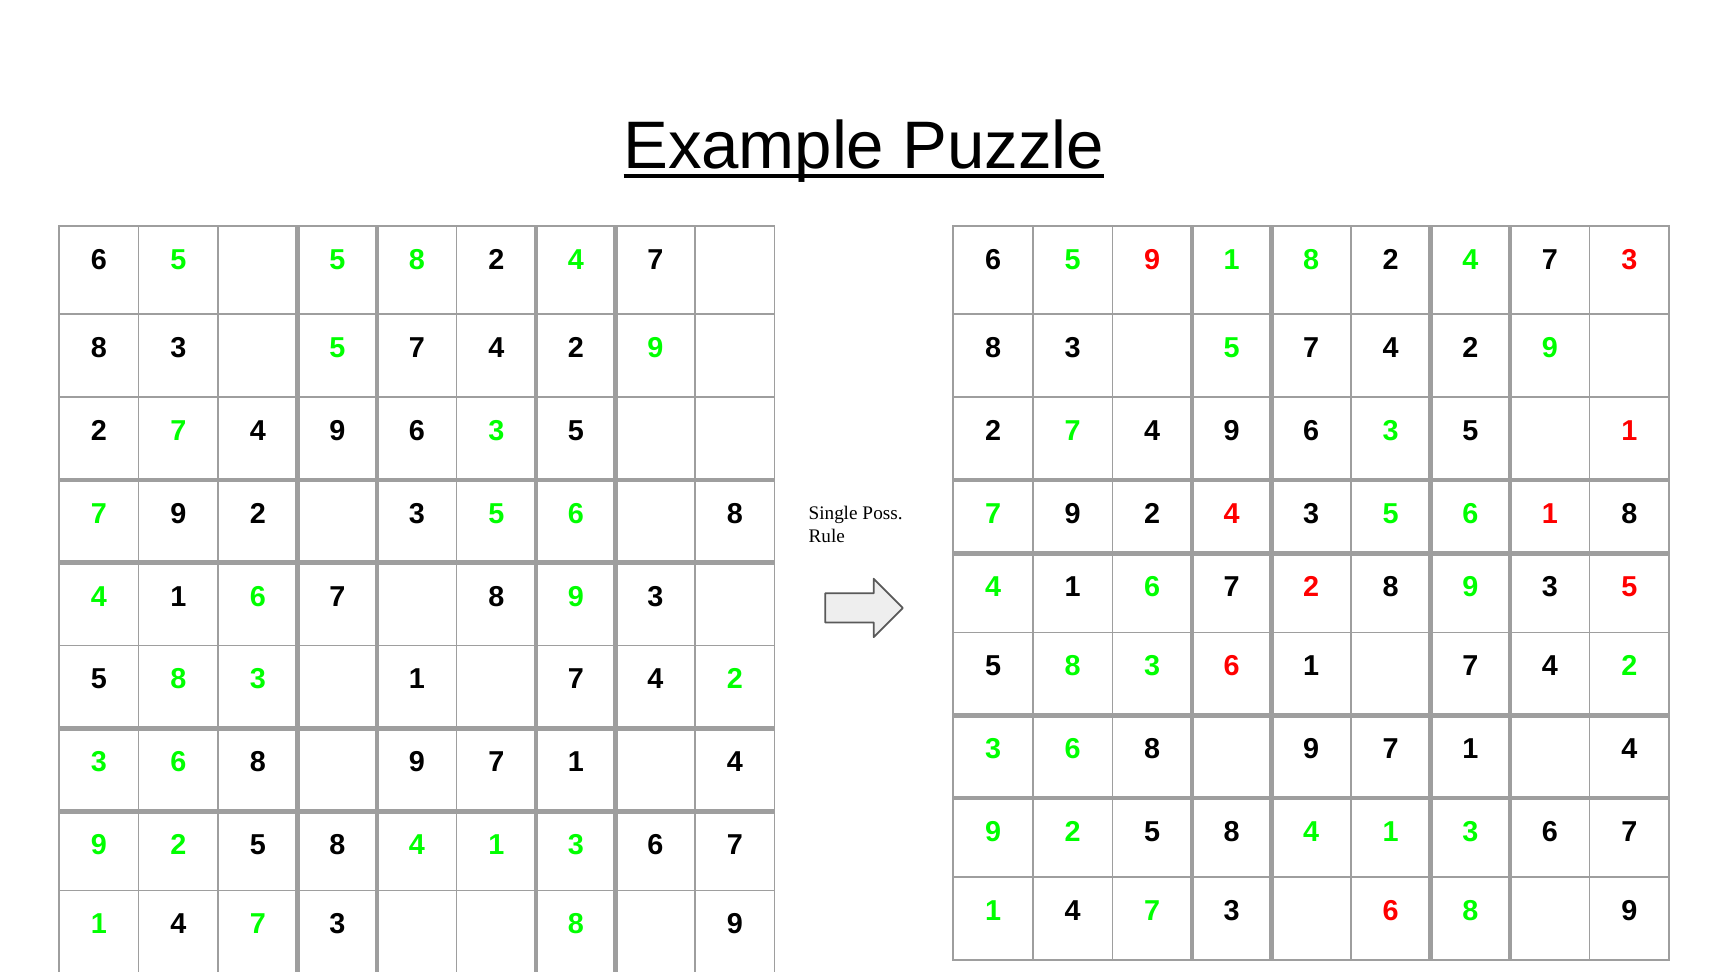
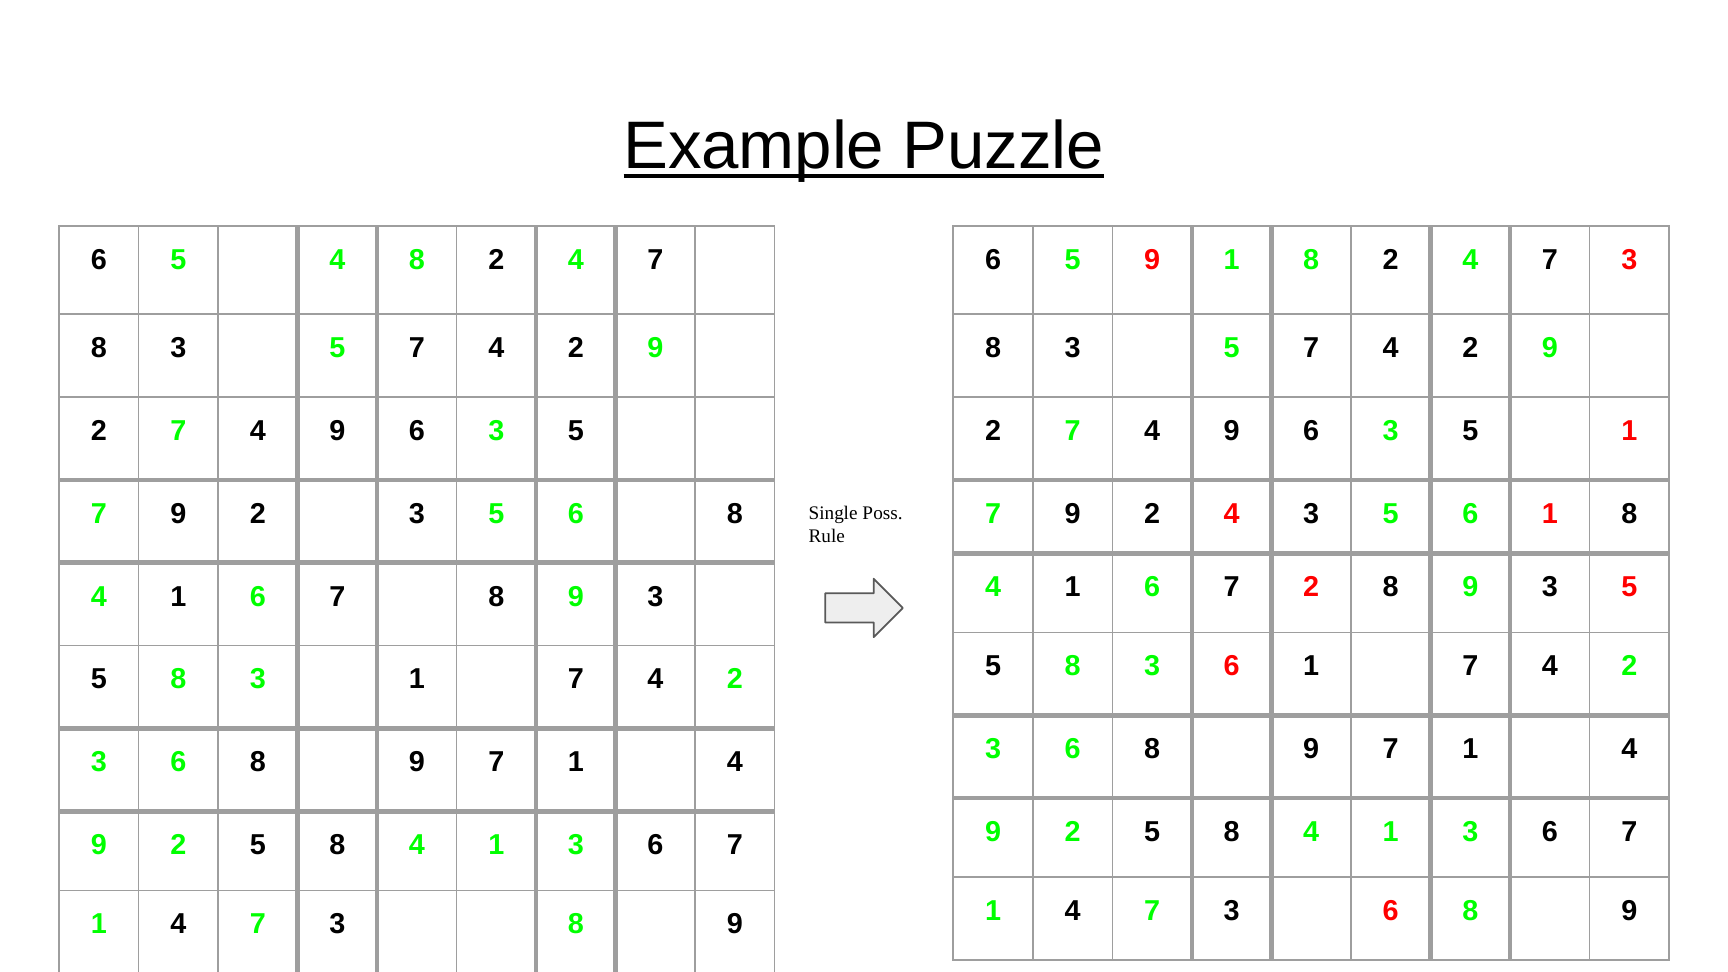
6 5 5: 5 -> 4 (337, 260)
